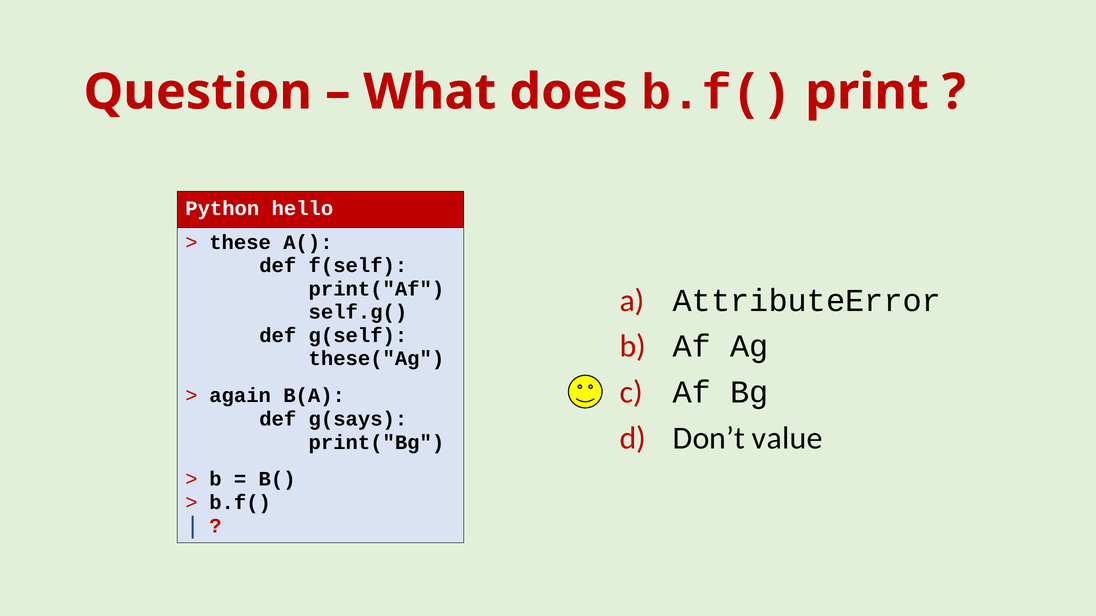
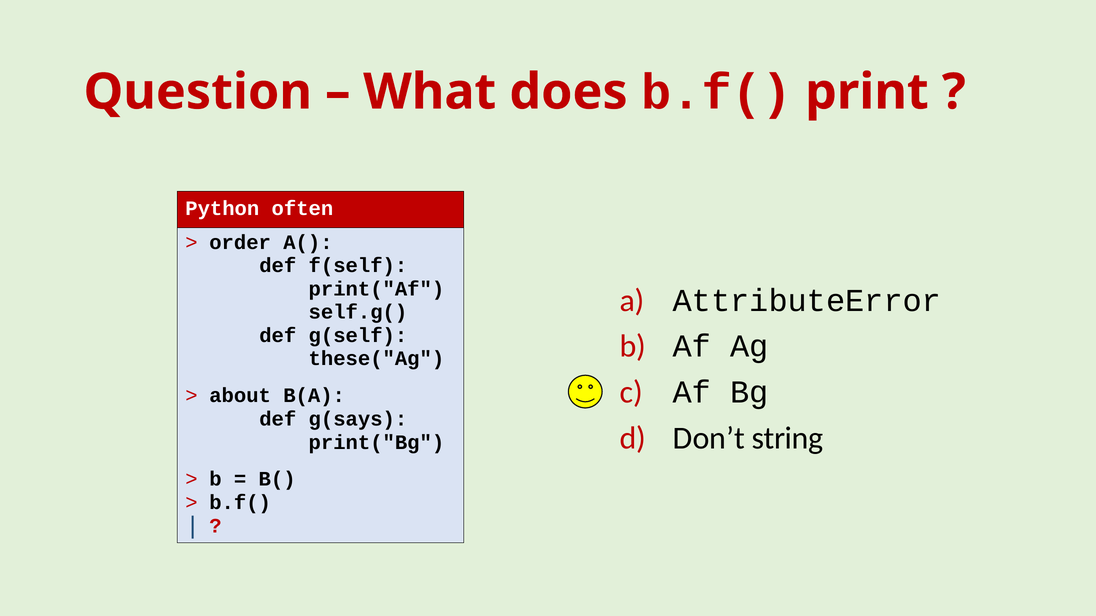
hello: hello -> often (302, 209)
these: these -> order (240, 243)
again: again -> about (240, 396)
value: value -> string (787, 439)
